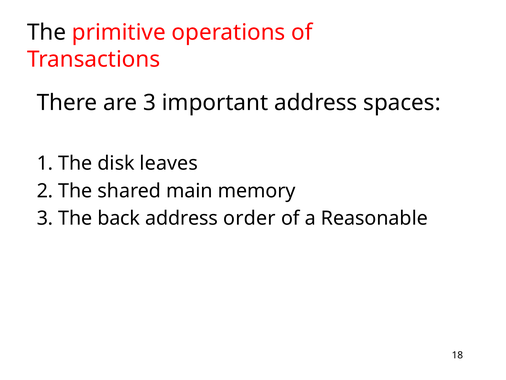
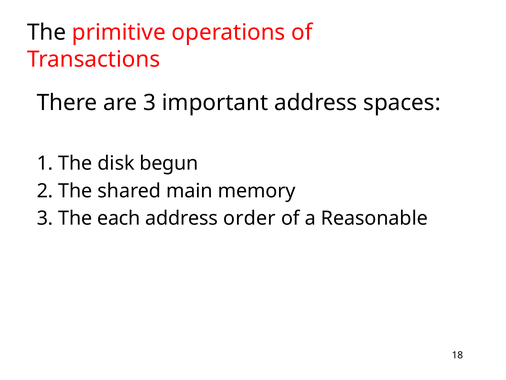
leaves: leaves -> begun (169, 163)
back: back -> each (119, 218)
